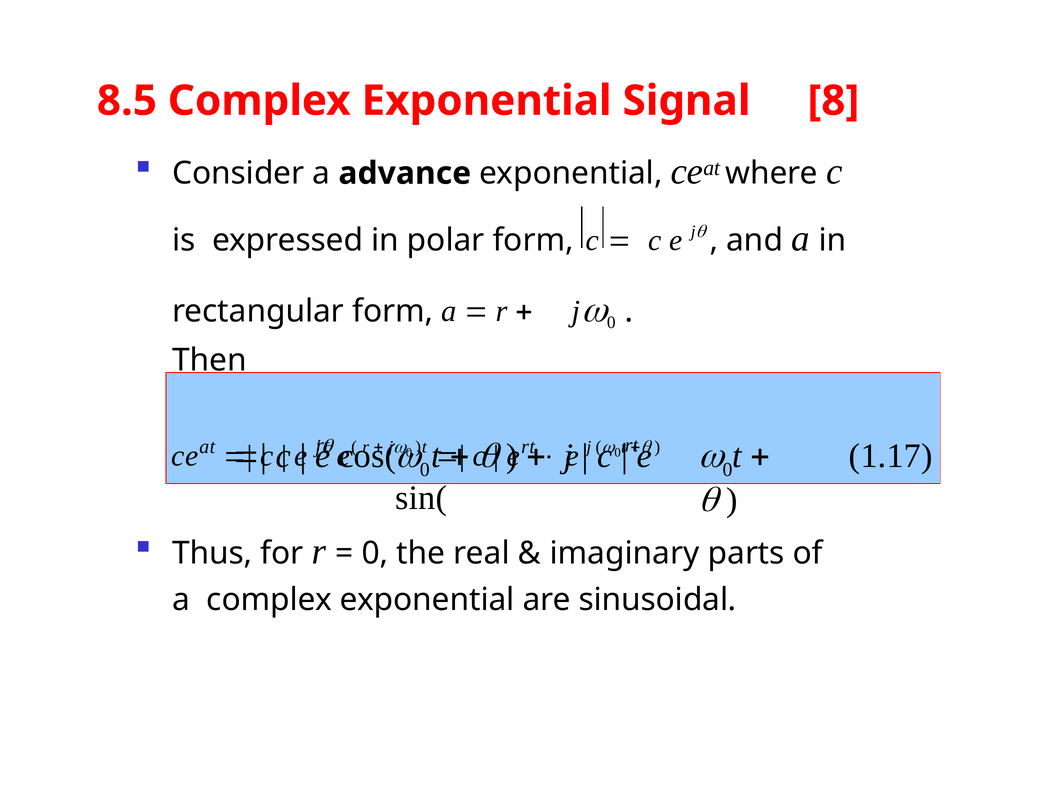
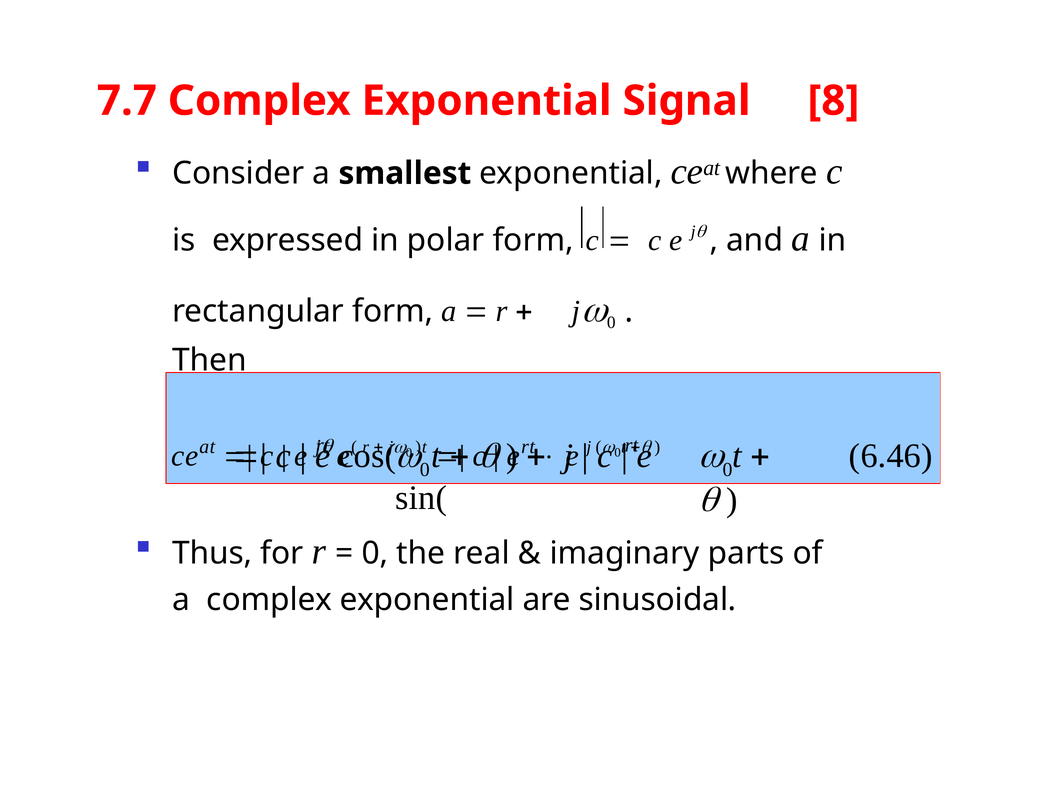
8.5: 8.5 -> 7.7 (127, 101)
advance: advance -> smallest (405, 173)
1.17: 1.17 -> 6.46 (891, 456)
